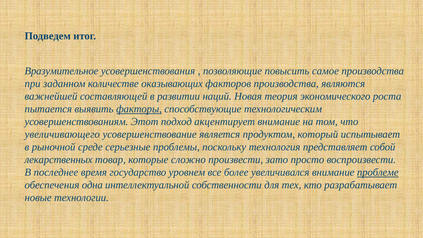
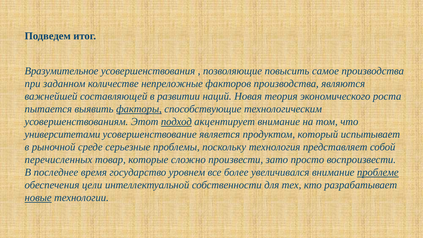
оказывающих: оказывающих -> непреложные (172, 84)
подход underline: none -> present (176, 122)
увеличивающего: увеличивающего -> университетами (62, 134)
лекарственных: лекарственных -> перечисленных (58, 160)
одна: одна -> цели (92, 185)
новые underline: none -> present (38, 198)
